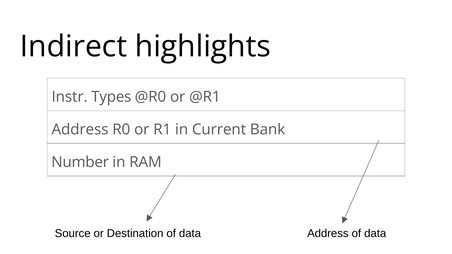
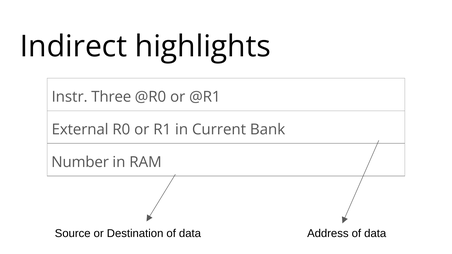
Types: Types -> Three (111, 97)
Address: Address -> External (80, 130)
